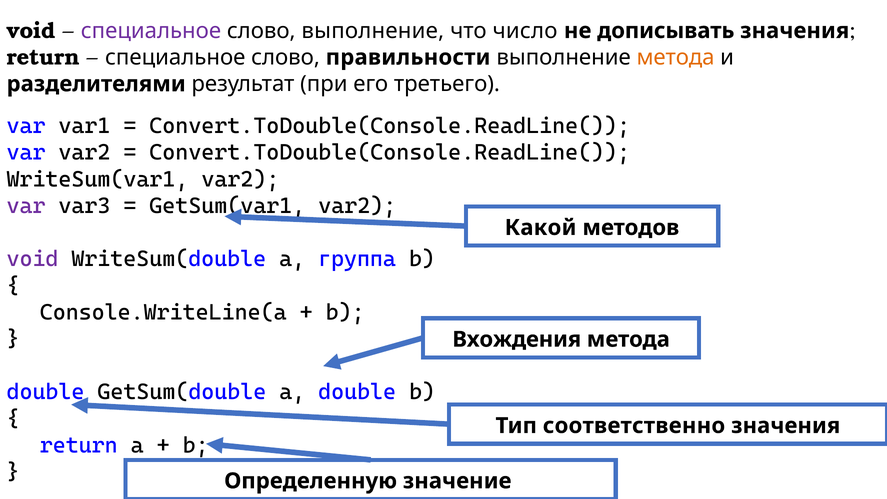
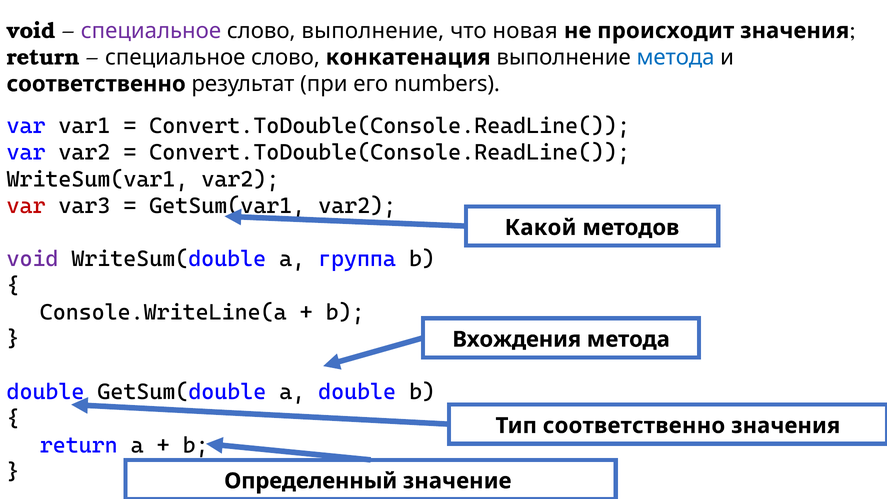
число: число -> новая (525, 31)
дописывать: дописывать -> происходит (666, 31)
правильности: правильности -> конкатенация (408, 57)
метода colour: orange -> blue (676, 57)
разделителями: разделителями -> соответственно (96, 84)
третьего: третьего -> numbers (447, 84)
var colour: purple -> red (26, 206)
Определенную: Определенную -> Определенный (311, 481)
